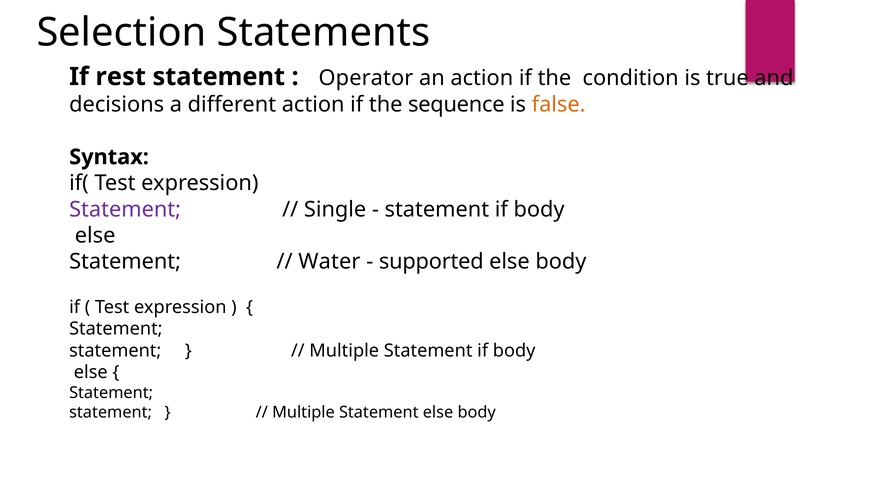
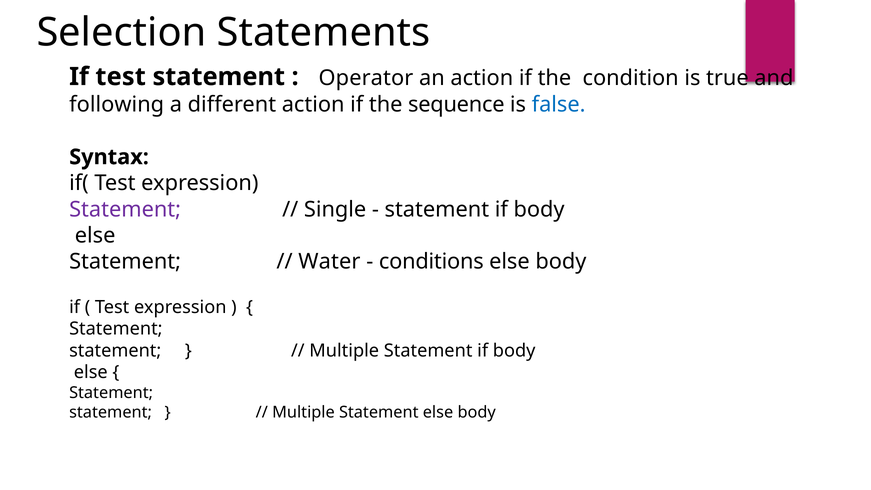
If rest: rest -> test (121, 77)
decisions: decisions -> following (117, 105)
false colour: orange -> blue (559, 105)
supported: supported -> conditions (431, 262)
